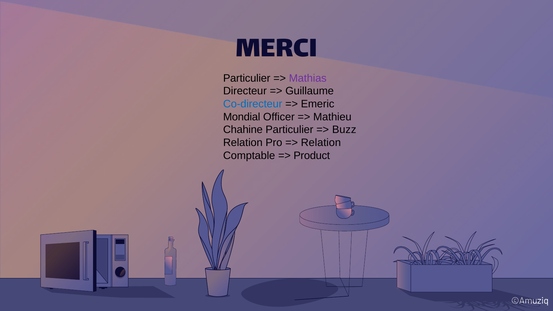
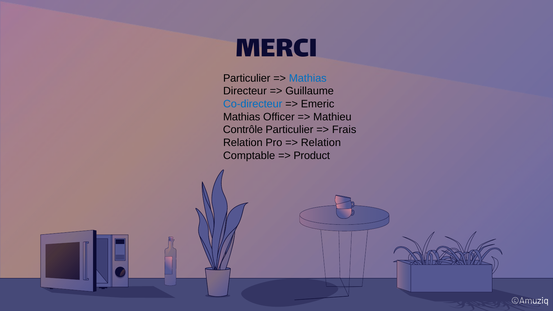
Mathias colour: purple -> blue (308, 78)
Mondial: Mondial -> Mathias (242, 117)
Chahine: Chahine -> Contrôle (243, 130)
Buzz: Buzz -> Frais (344, 130)
